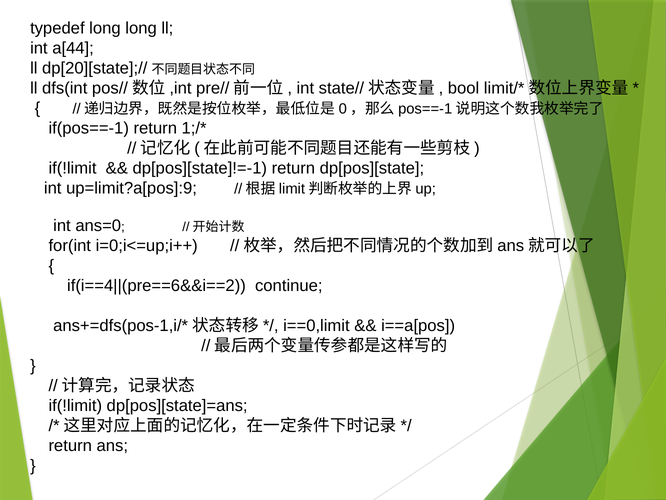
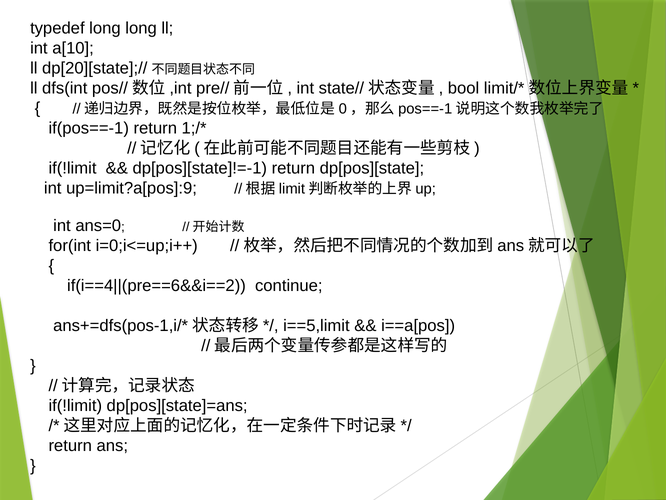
a[44: a[44 -> a[10 (73, 48)
i==0,limit: i==0,limit -> i==5,limit (316, 326)
